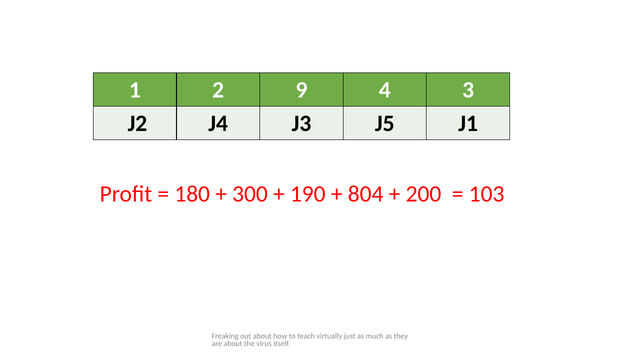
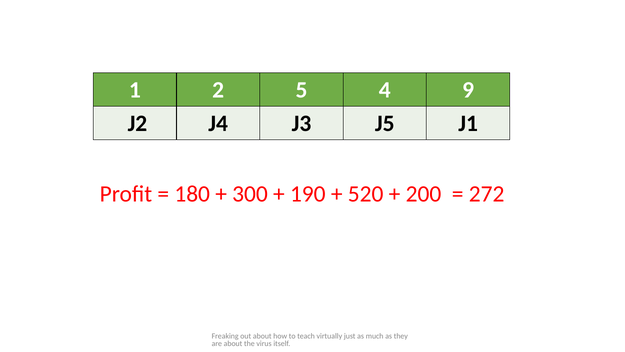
9: 9 -> 5 (301, 90)
3: 3 -> 9 (468, 90)
804: 804 -> 520 (366, 194)
103: 103 -> 272 (487, 194)
